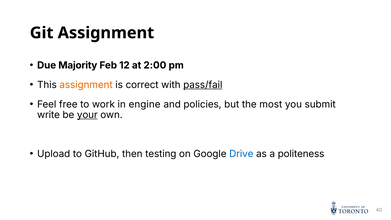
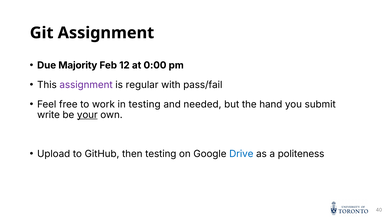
2:00: 2:00 -> 0:00 (155, 65)
assignment colour: orange -> purple (86, 85)
correct: correct -> regular (142, 85)
pass/fail underline: present -> none (203, 85)
in engine: engine -> testing (145, 104)
policies: policies -> needed (202, 104)
most: most -> hand (271, 104)
